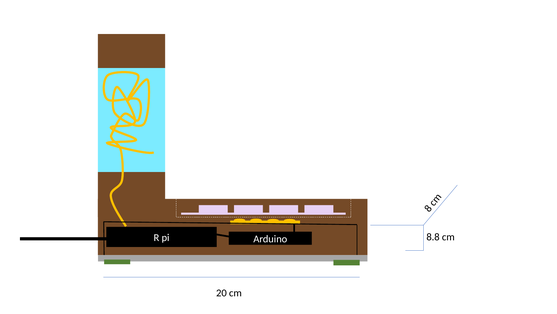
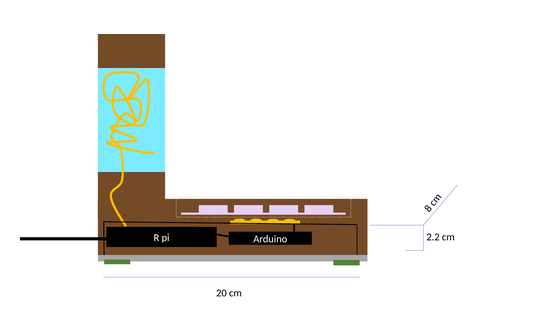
8.8: 8.8 -> 2.2 (433, 236)
